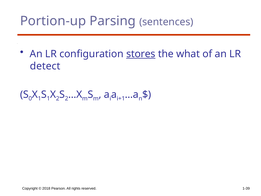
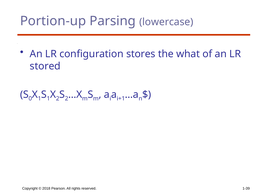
sentences: sentences -> lowercase (166, 22)
stores underline: present -> none (141, 54)
detect: detect -> stored (45, 66)
